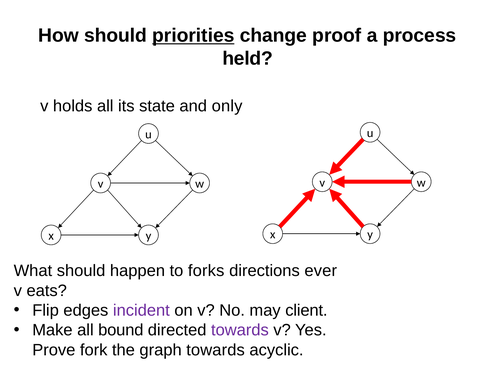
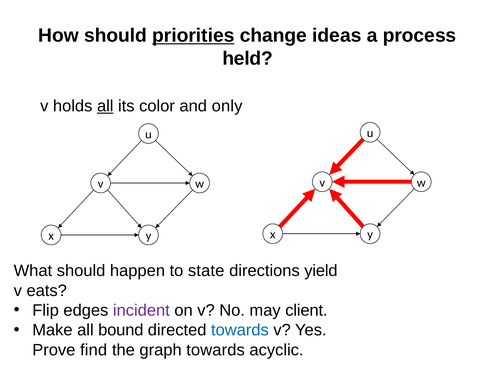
proof: proof -> ideas (337, 36)
all underline: none -> present (105, 106)
state: state -> color (157, 106)
forks: forks -> state (206, 271)
ever: ever -> yield (321, 271)
towards colour: purple -> blue (240, 330)
fork: fork -> find (94, 350)
